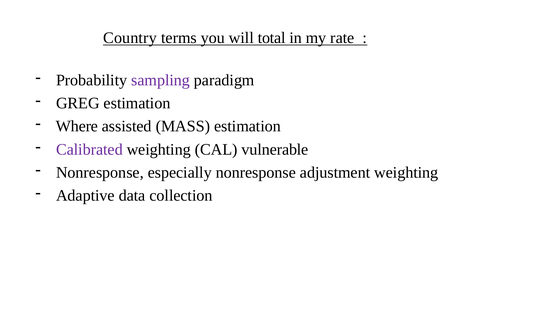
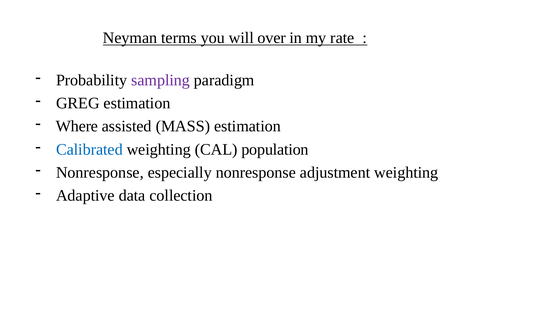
Country: Country -> Neyman (130, 38)
total: total -> over (272, 38)
Calibrated colour: purple -> blue (89, 149)
vulnerable: vulnerable -> population (275, 149)
